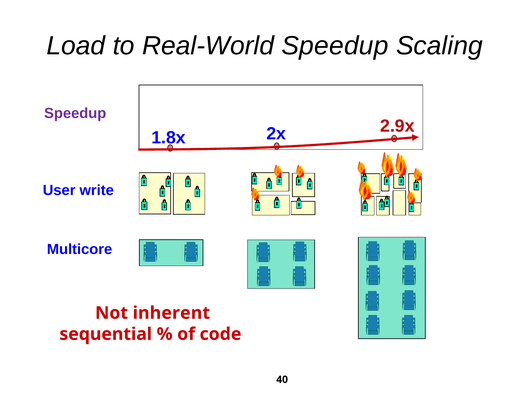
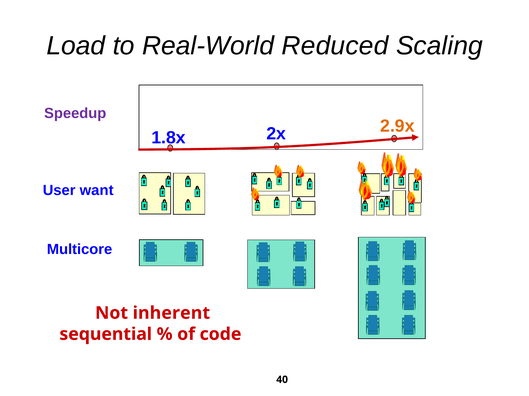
Real-World Speedup: Speedup -> Reduced (335, 46)
2.9x colour: red -> orange (397, 126)
write: write -> want (97, 191)
